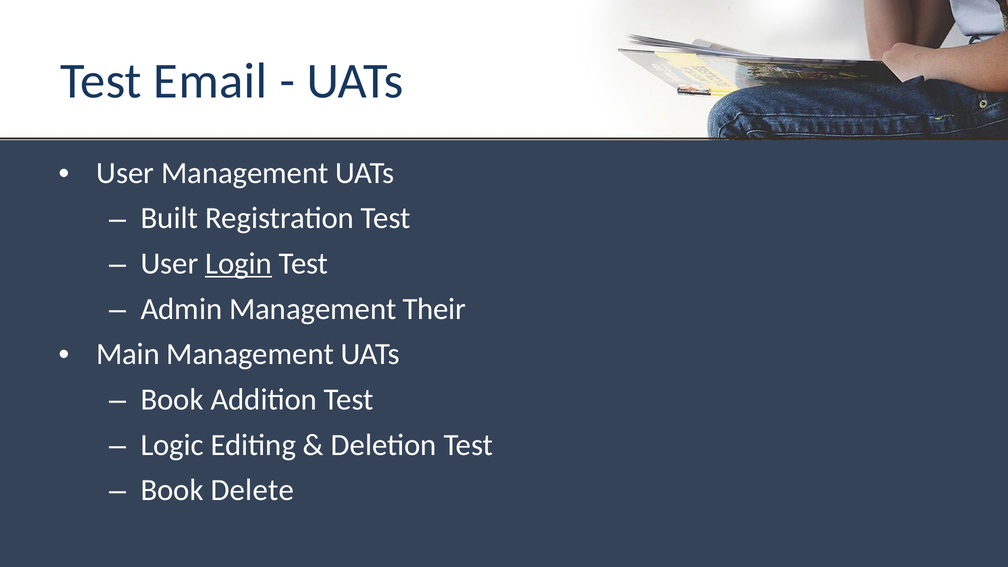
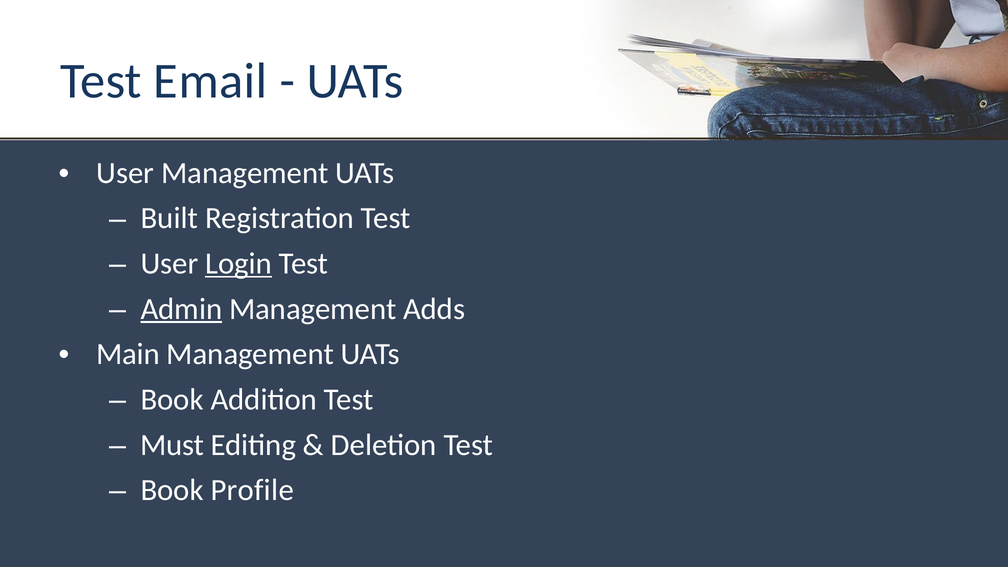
Admin underline: none -> present (181, 309)
Their: Their -> Adds (434, 309)
Logic: Logic -> Must (172, 445)
Delete: Delete -> Profile (252, 490)
